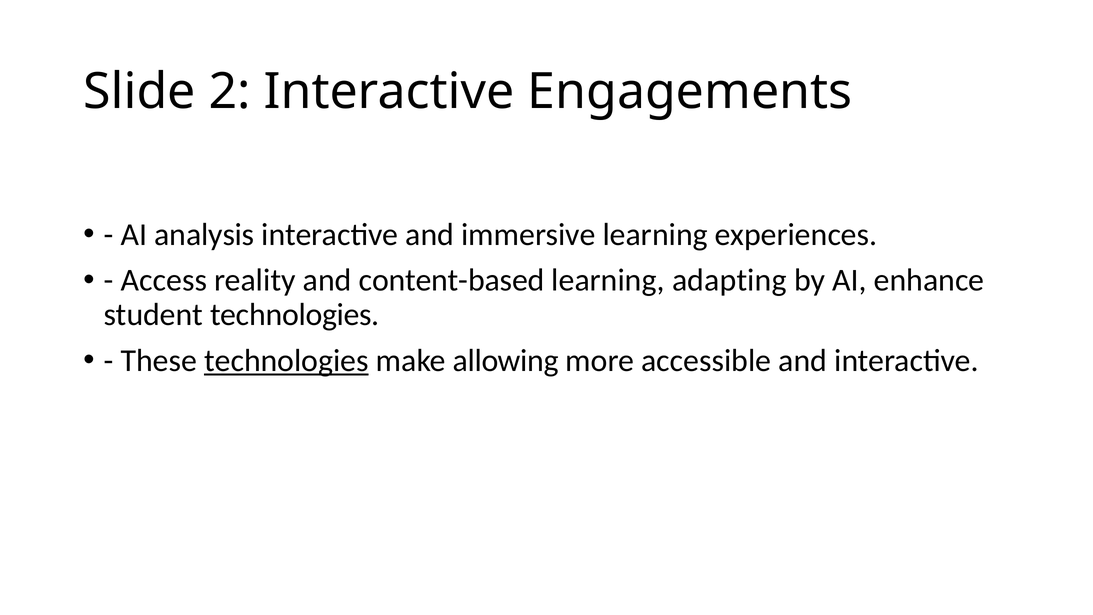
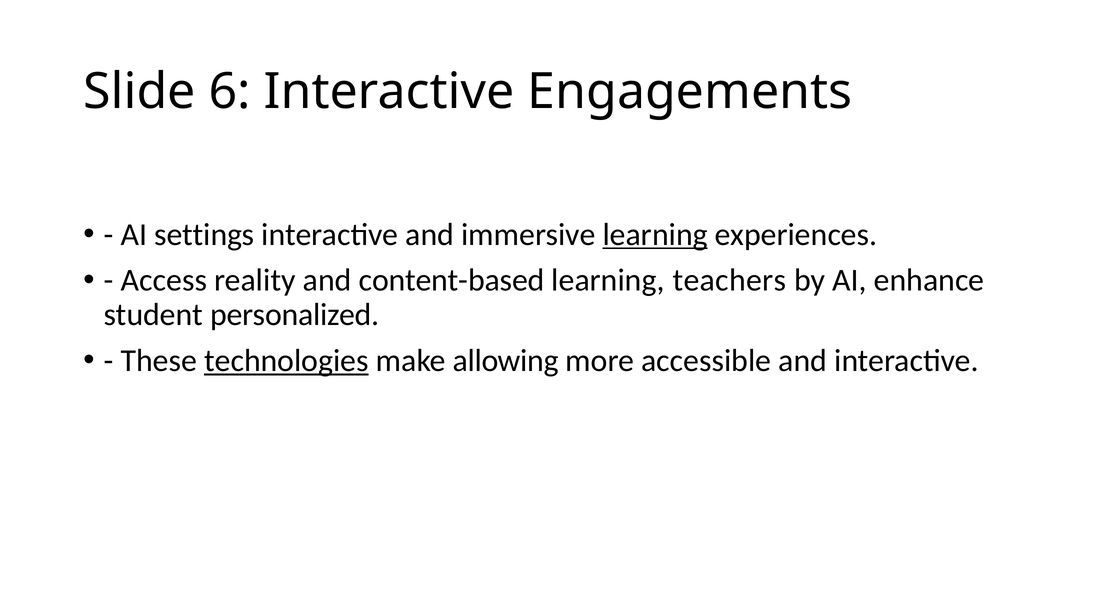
2: 2 -> 6 (230, 92)
analysis: analysis -> settings (204, 234)
learning underline: none -> present (655, 234)
adapting: adapting -> teachers (729, 280)
student technologies: technologies -> personalized (295, 315)
